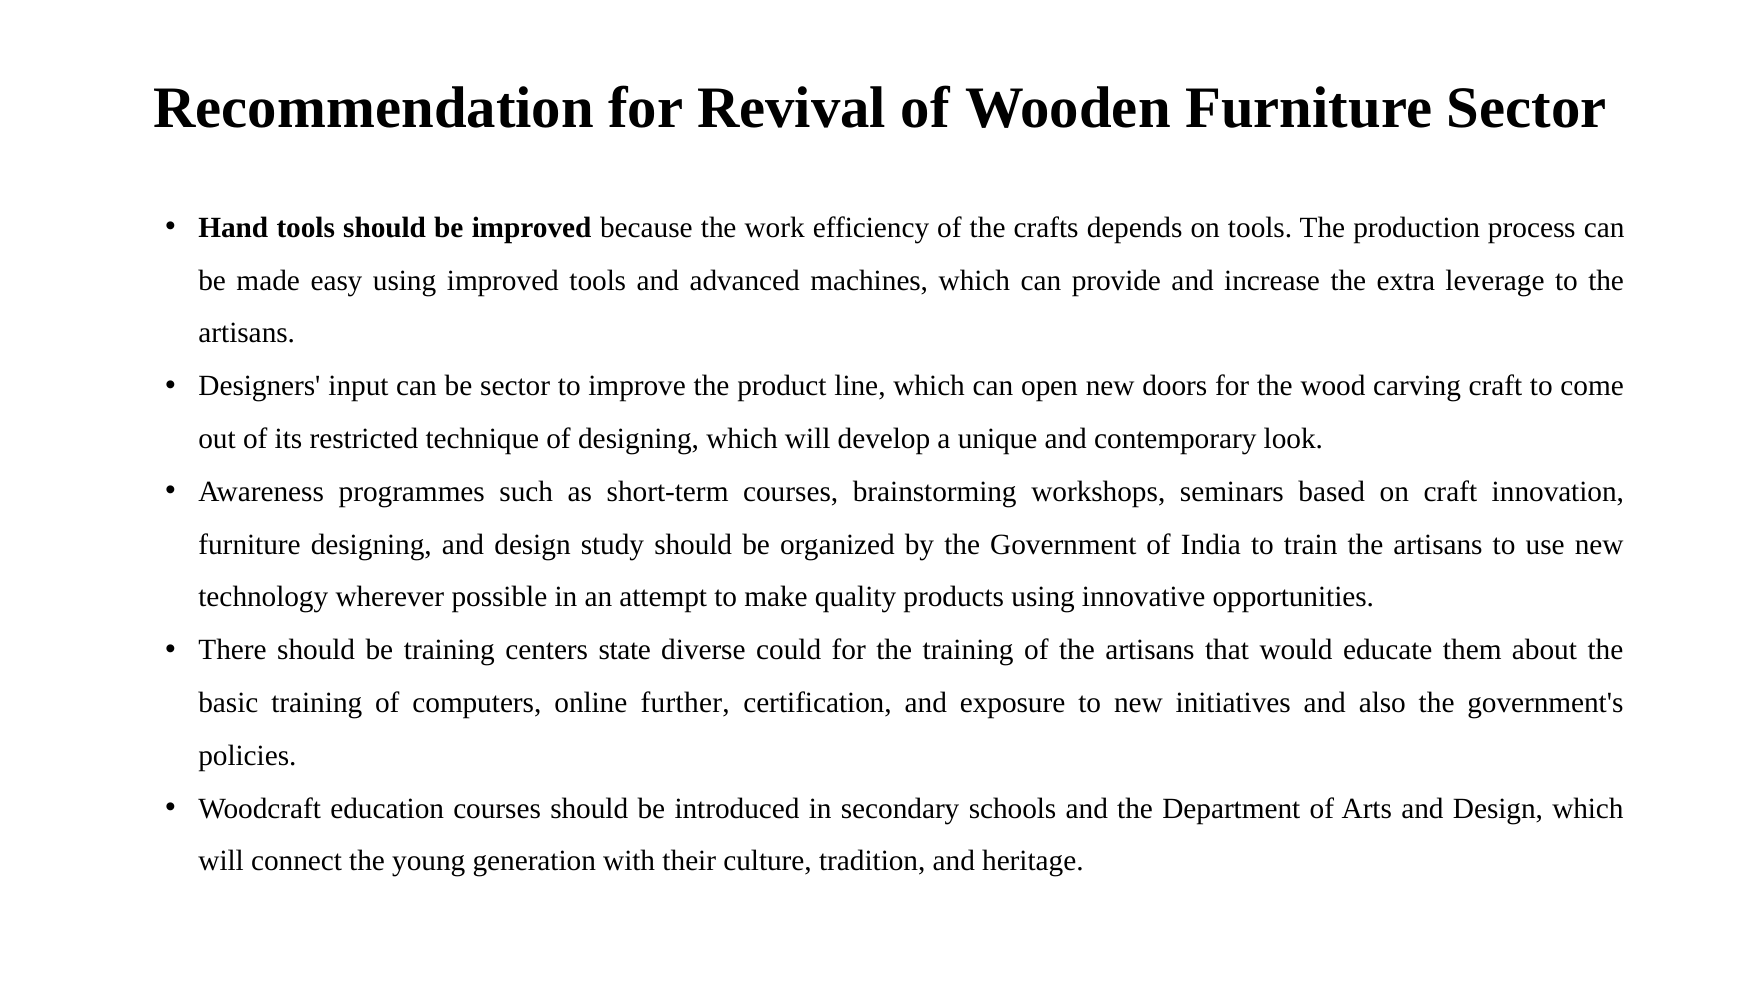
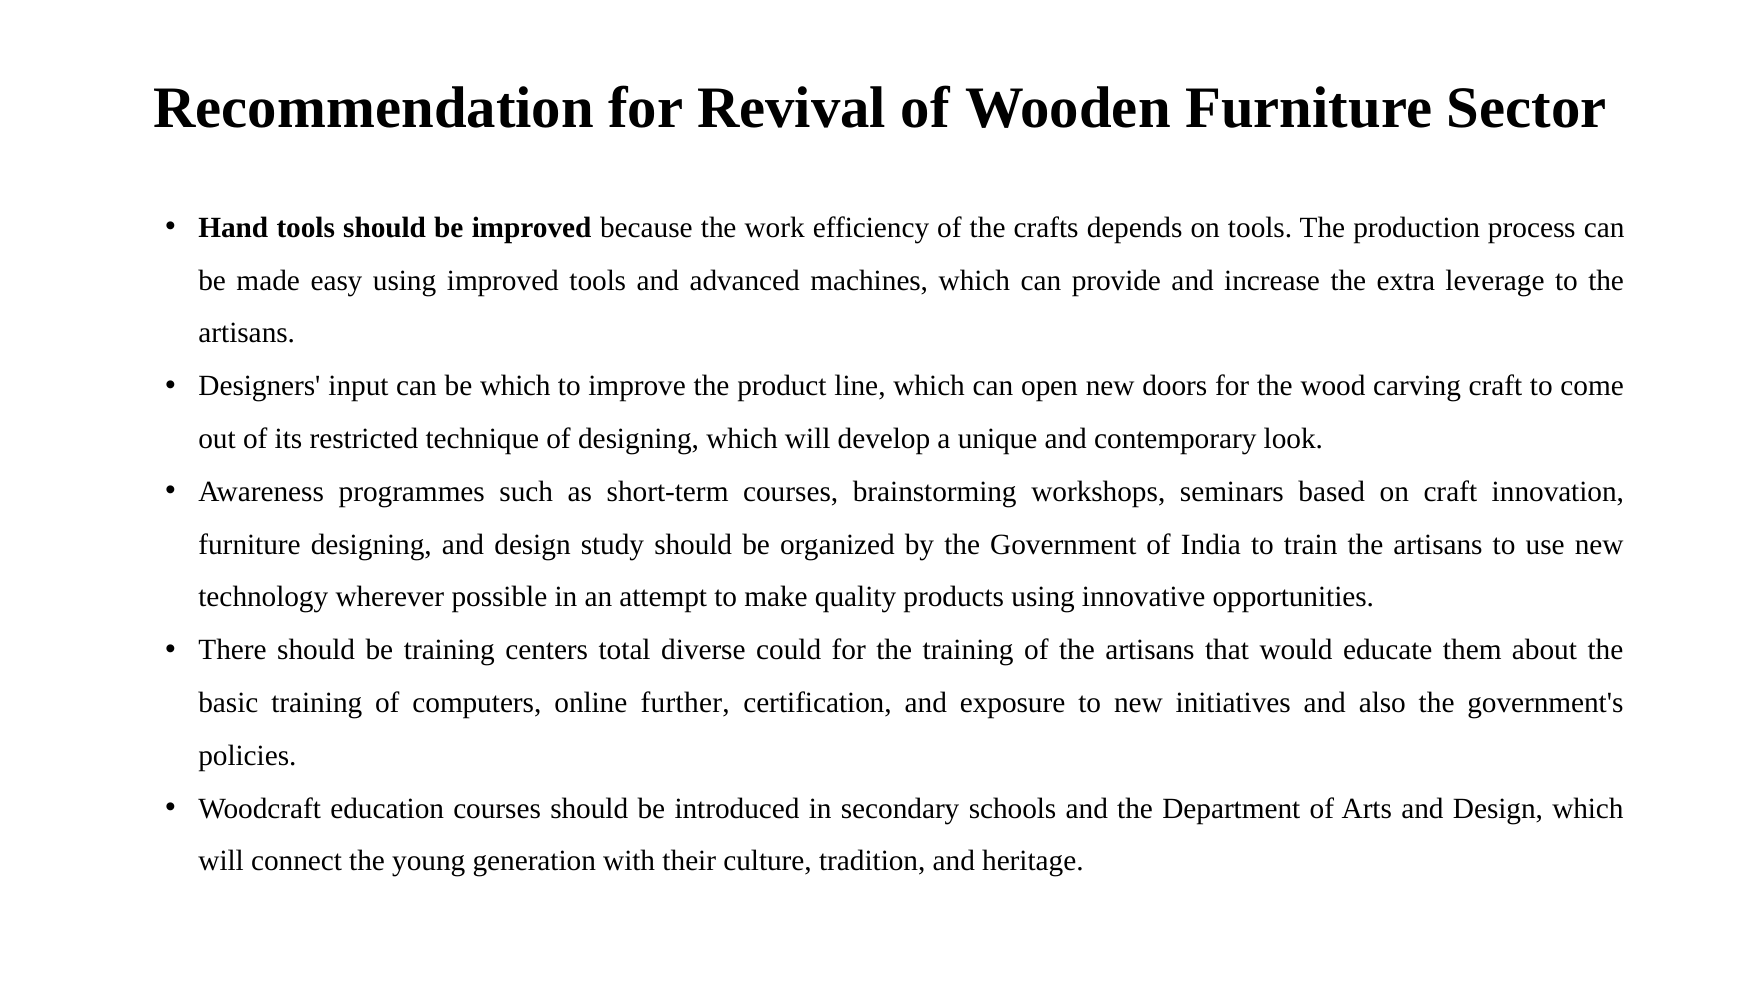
be sector: sector -> which (515, 386)
state: state -> total (625, 650)
